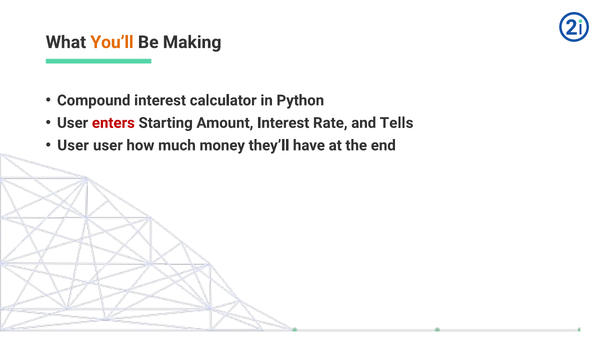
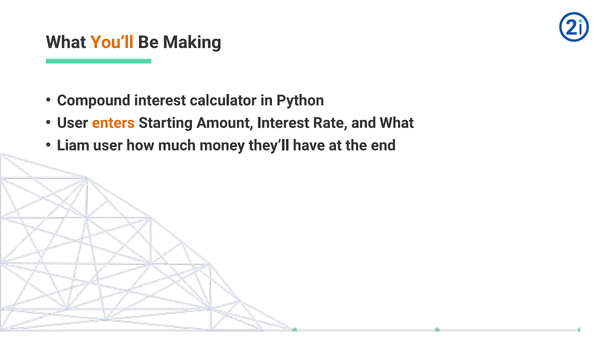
enters colour: red -> orange (113, 123)
and Tells: Tells -> What (397, 123)
User: User -> Liam (73, 145)
